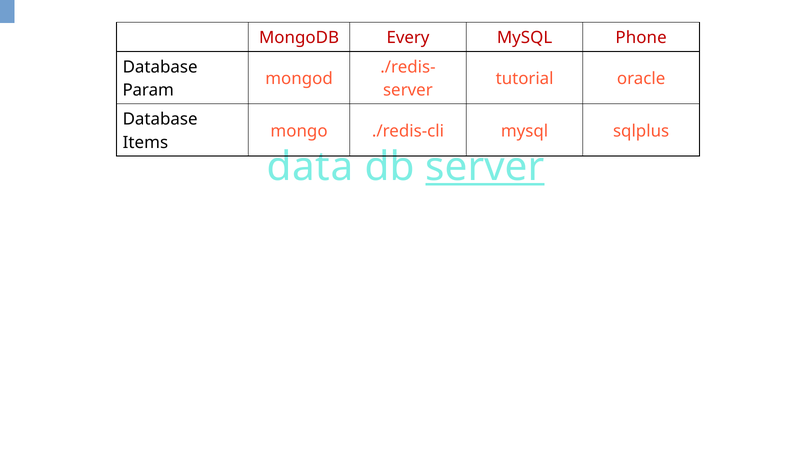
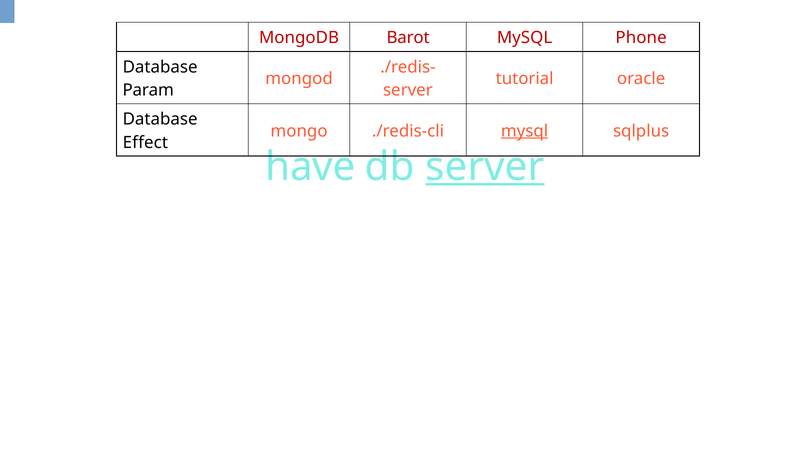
Every: Every -> Barot (408, 38)
mysql underline: none -> present (525, 131)
Items: Items -> Effect (145, 143)
data: data -> have (311, 167)
